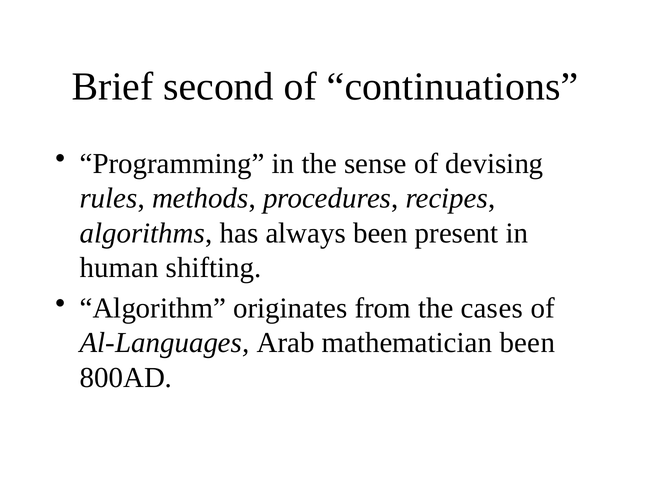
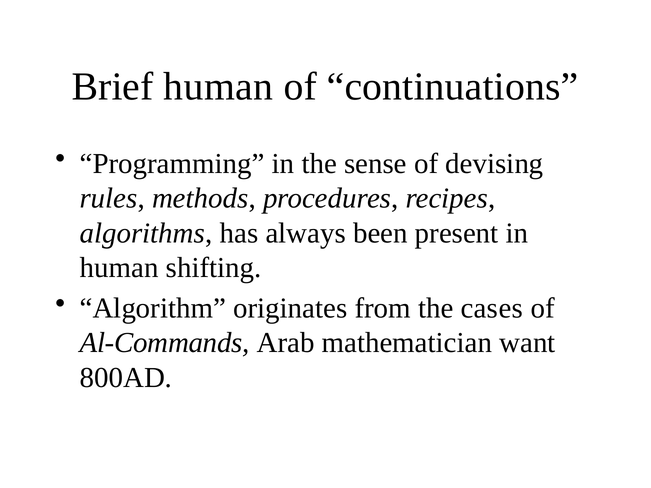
Brief second: second -> human (218, 87)
Al-Languages: Al-Languages -> Al-Commands (165, 343)
mathematician been: been -> want (527, 343)
